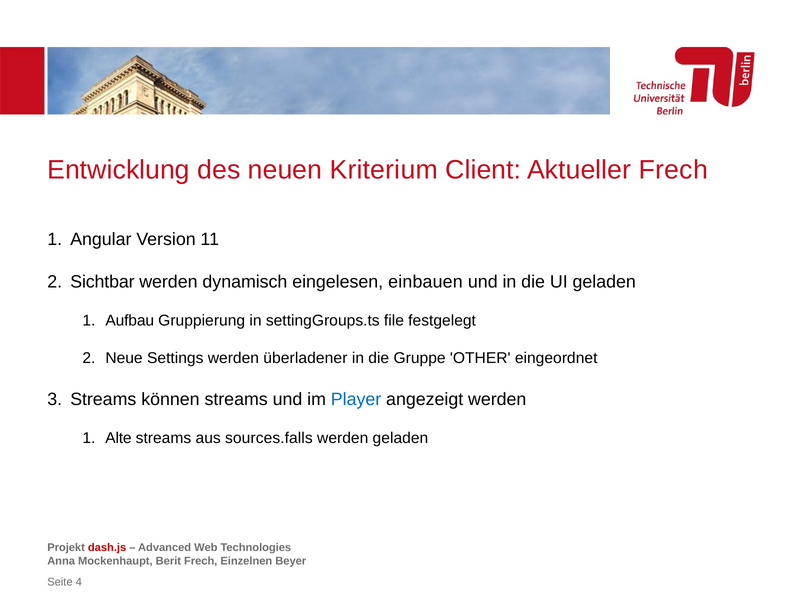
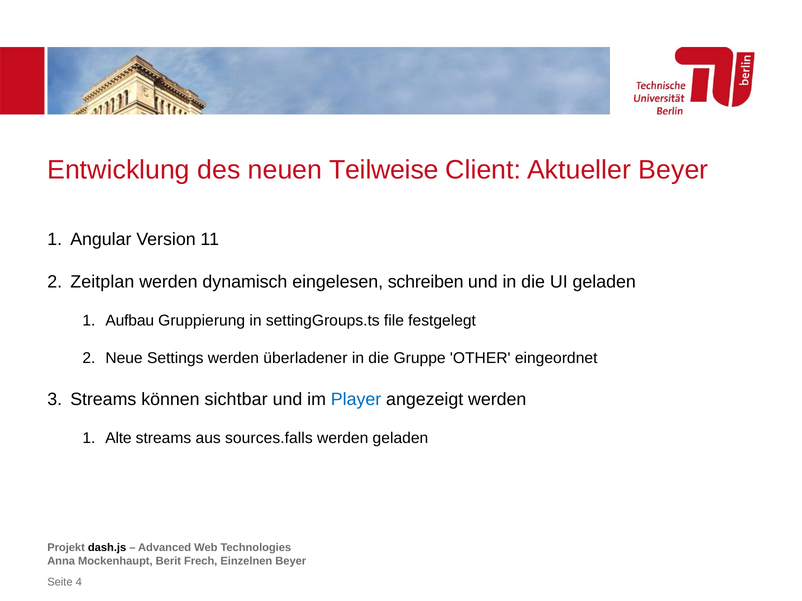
Kriterium: Kriterium -> Teilweise (384, 170)
Aktueller Frech: Frech -> Beyer (673, 170)
Sichtbar: Sichtbar -> Zeitplan (102, 282)
einbauen: einbauen -> schreiben (426, 282)
können streams: streams -> sichtbar (236, 400)
dash.js colour: red -> black (107, 548)
